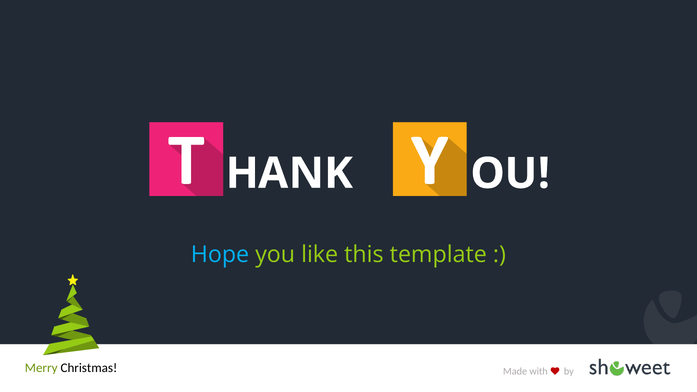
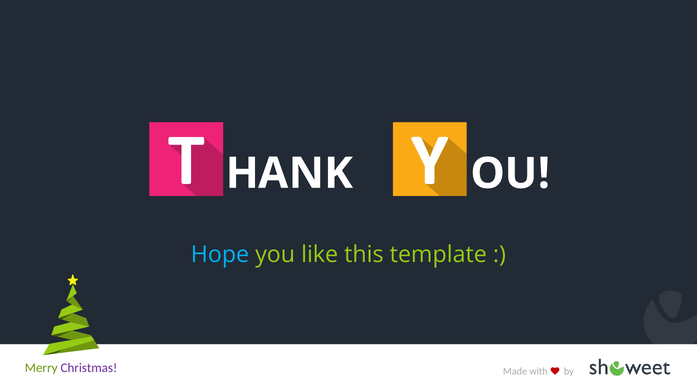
Christmas colour: black -> purple (89, 368)
